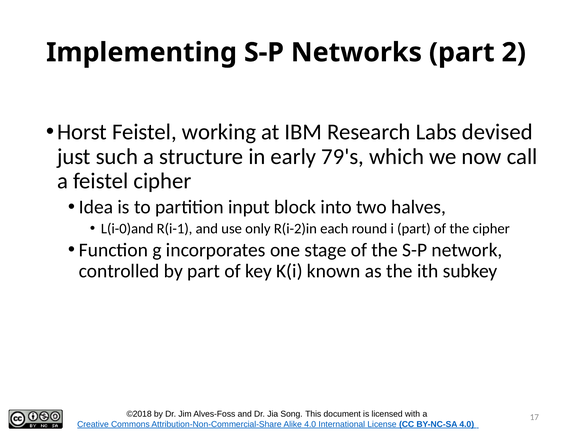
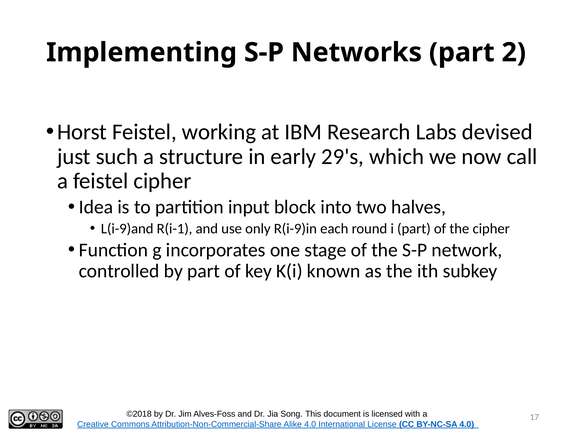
79's: 79's -> 29's (343, 156)
L(i-0)and: L(i-0)and -> L(i-9)and (127, 228)
R(i-2)in: R(i-2)in -> R(i-9)in (295, 228)
